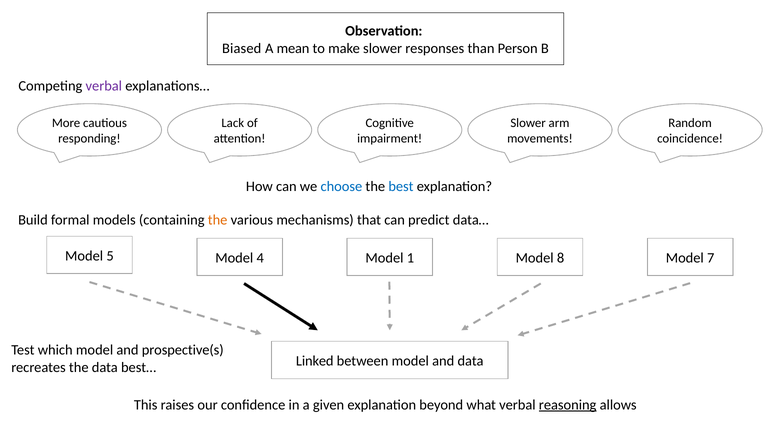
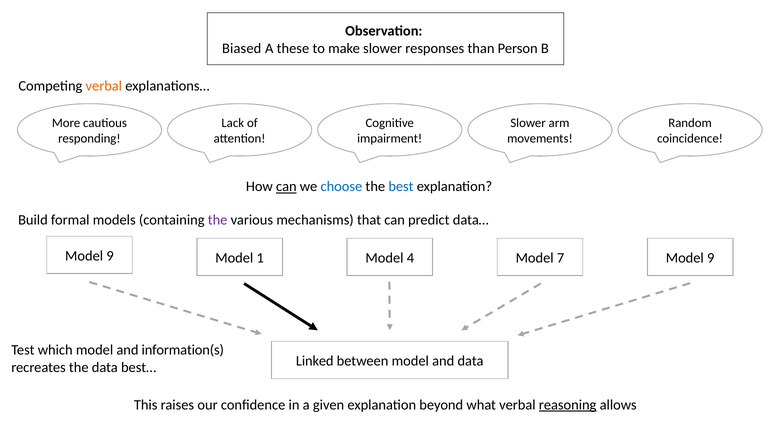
mean: mean -> these (293, 48)
verbal colour: purple -> orange (104, 86)
can underline: none -> present (286, 186)
the colour: orange -> purple (218, 220)
5: 5 -> 9 (110, 256)
4: 4 -> 1 (260, 258)
1: 1 -> 4 (410, 258)
8: 8 -> 7 (561, 258)
7: 7 -> 9 (711, 258)
prospective(s: prospective(s -> information(s (183, 350)
